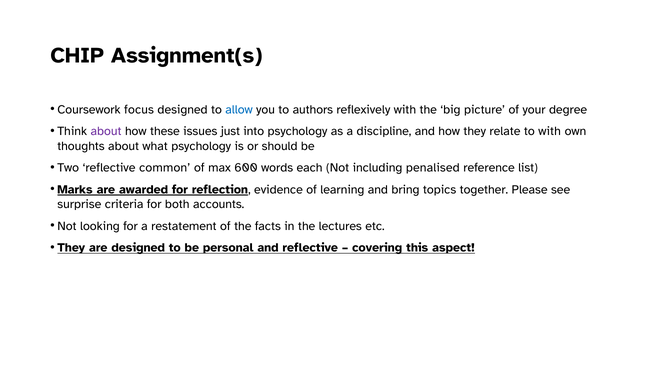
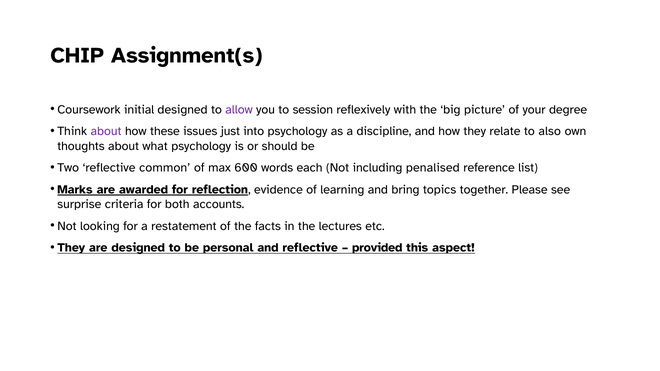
focus: focus -> initial (139, 110)
allow colour: blue -> purple (239, 110)
authors: authors -> session (313, 110)
to with: with -> also (550, 131)
covering: covering -> provided (377, 248)
